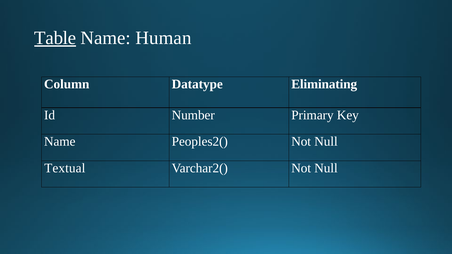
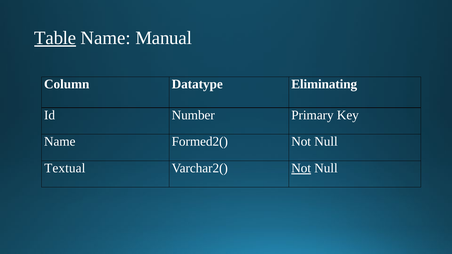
Human: Human -> Manual (164, 38)
Peoples2(: Peoples2( -> Formed2( (200, 142)
Not underline: none -> present (301, 168)
